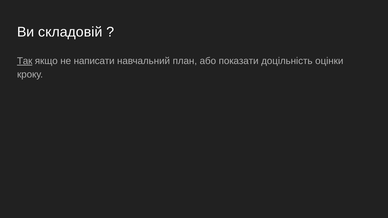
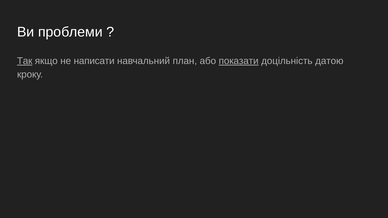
складовій: складовій -> проблеми (70, 32)
показати underline: none -> present (239, 61)
оцінки: оцінки -> датою (329, 61)
